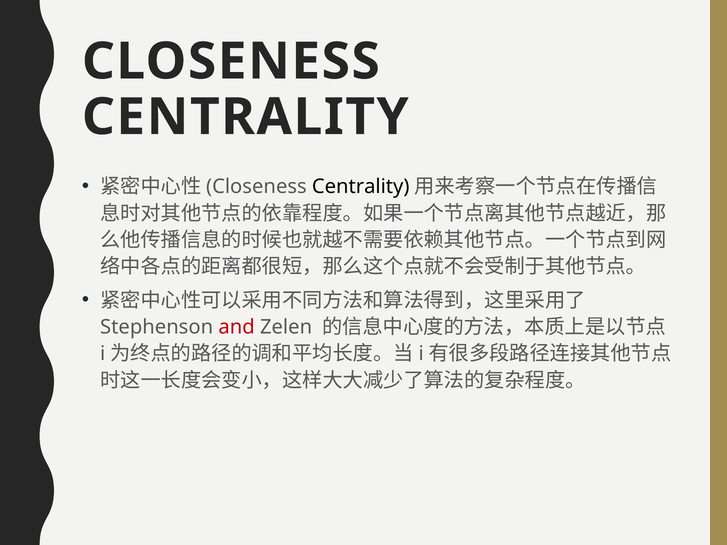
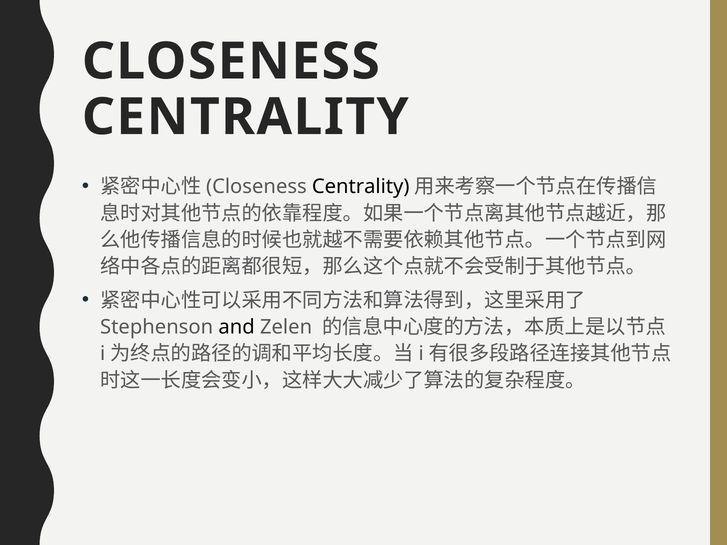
and colour: red -> black (237, 327)
